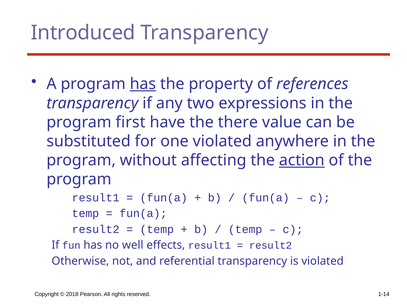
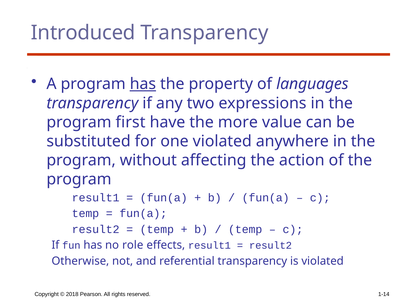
references: references -> languages (312, 84)
there: there -> more (238, 122)
action underline: present -> none (302, 160)
well: well -> role (133, 245)
